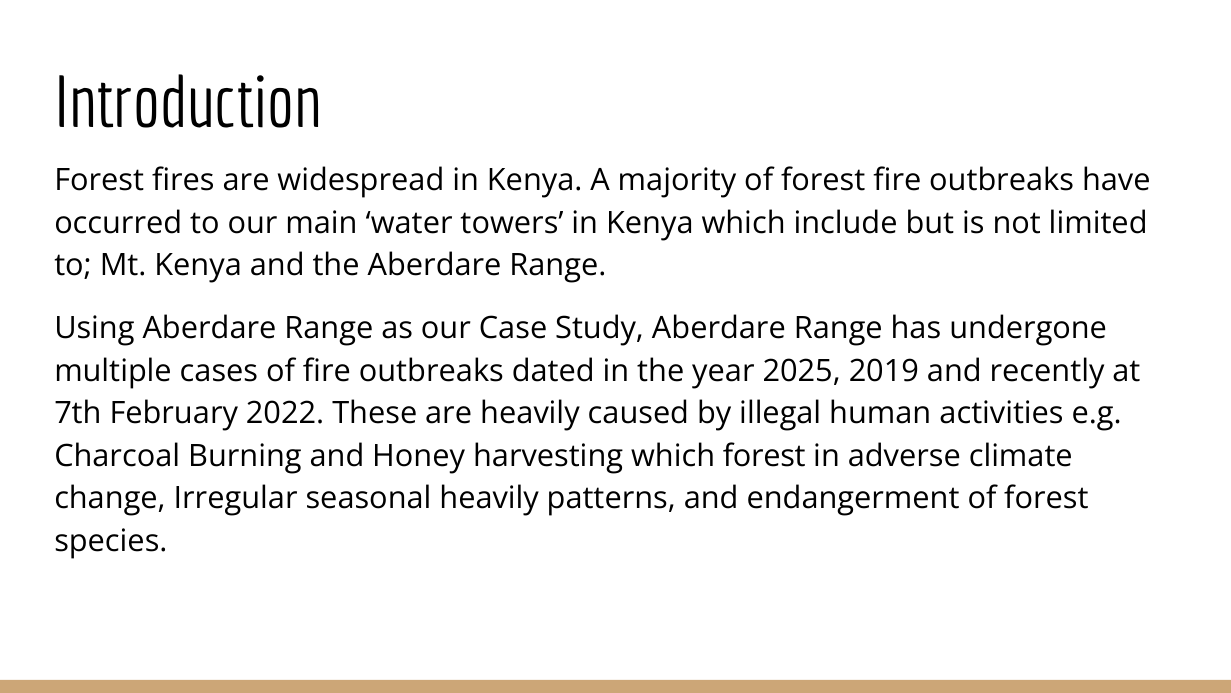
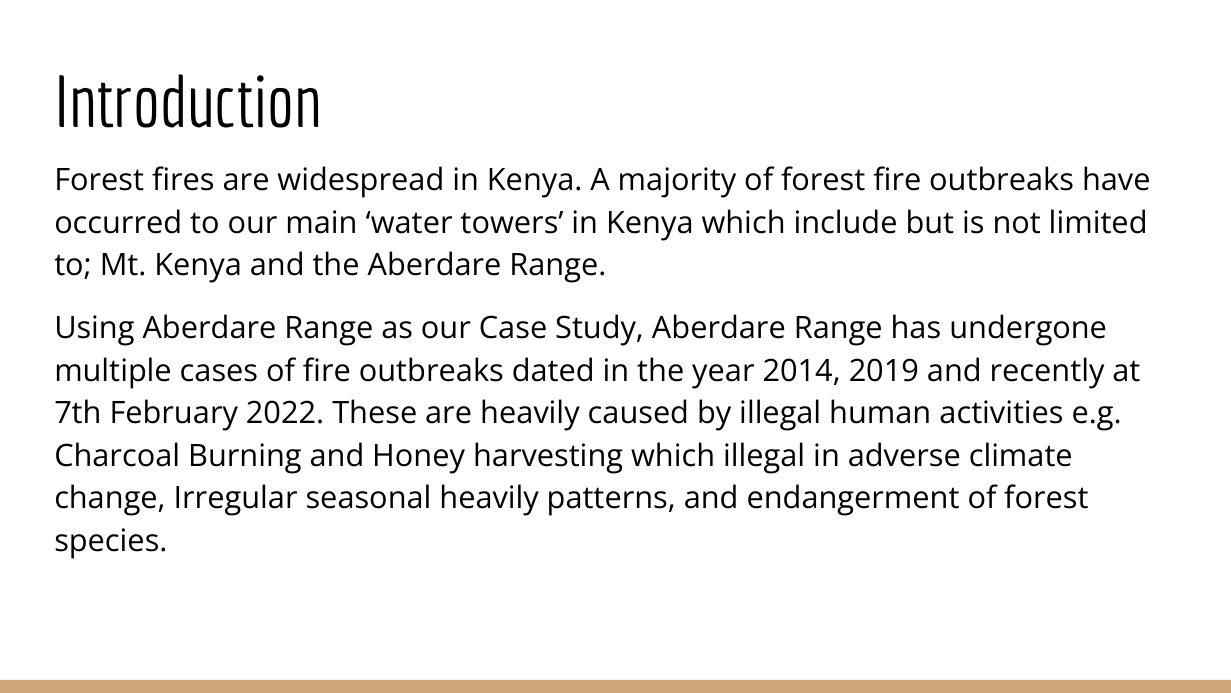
2025: 2025 -> 2014 (802, 371)
which forest: forest -> illegal (764, 456)
